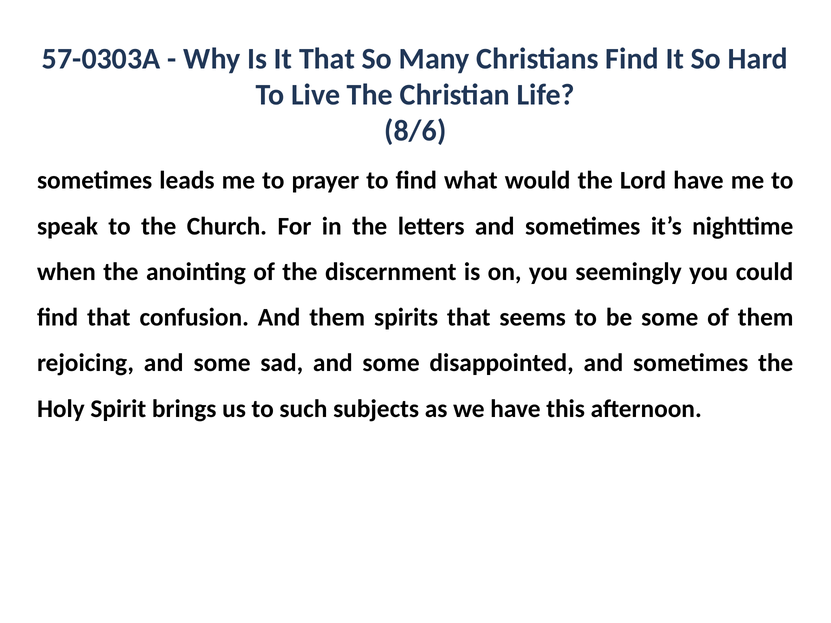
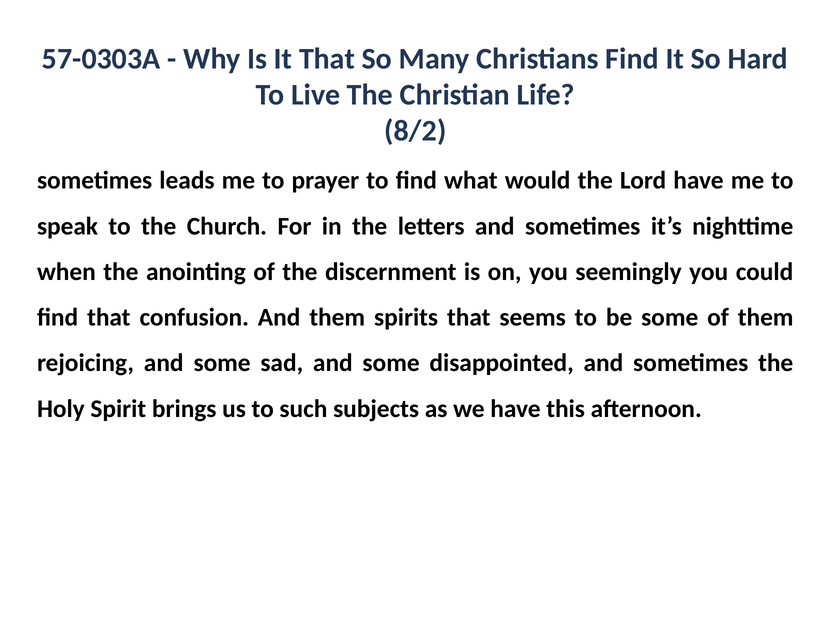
8/6: 8/6 -> 8/2 (415, 131)
